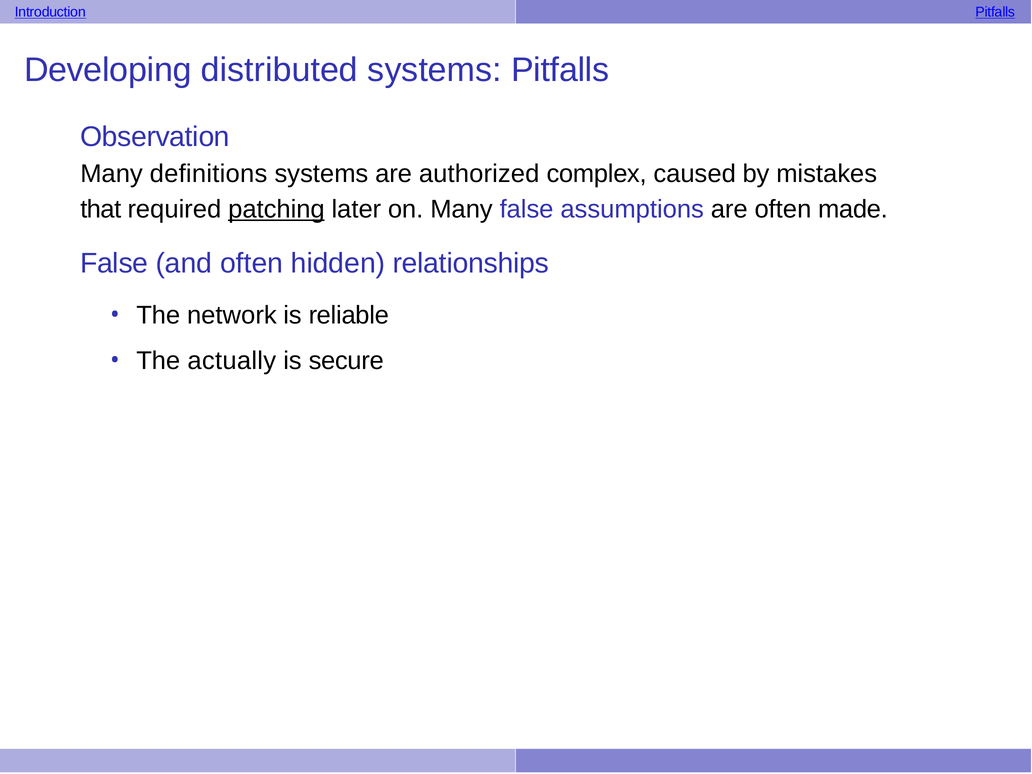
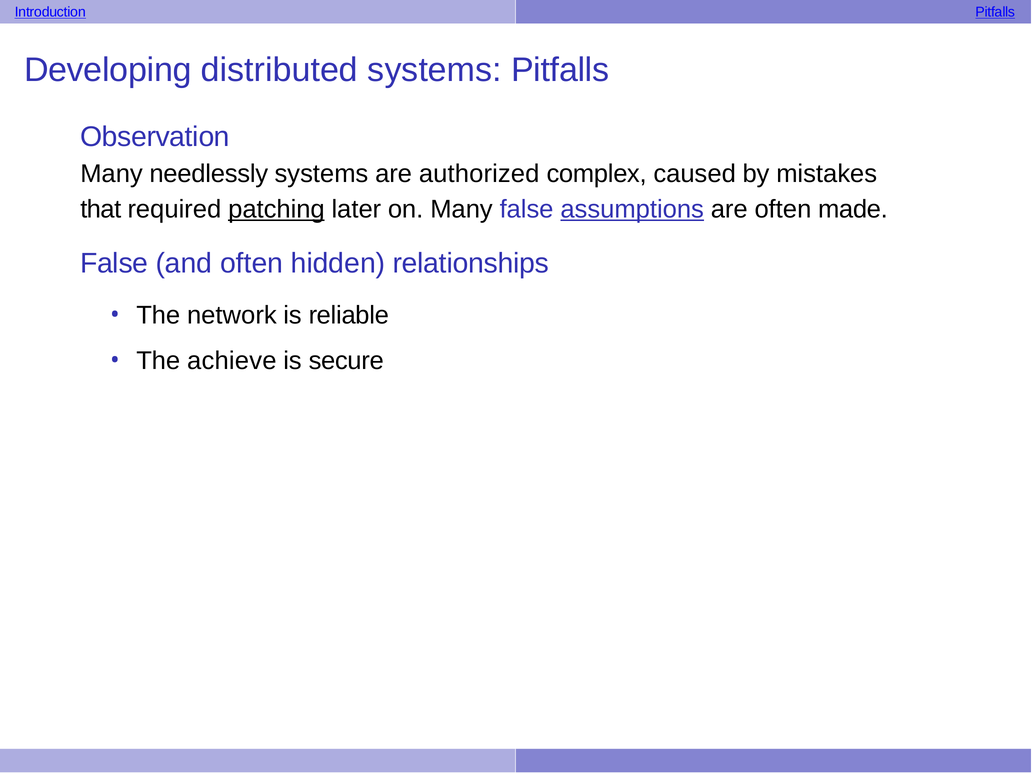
definitions: definitions -> needlessly (209, 174)
assumptions underline: none -> present (632, 210)
actually: actually -> achieve (232, 361)
